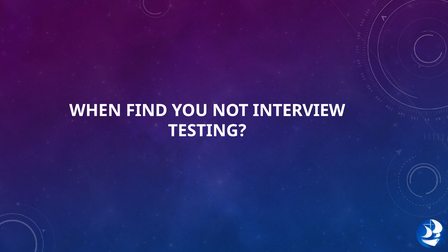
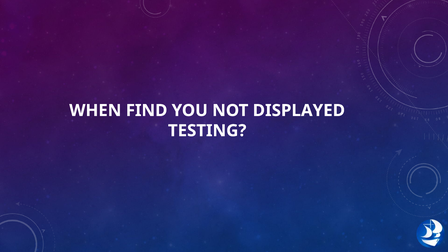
INTERVIEW: INTERVIEW -> DISPLAYED (299, 111)
